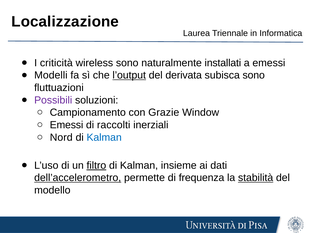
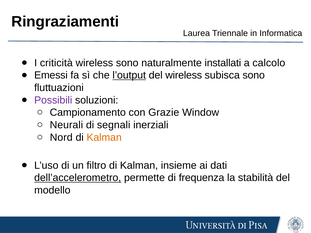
Localizzazione: Localizzazione -> Ringraziamenti (65, 22)
a emessi: emessi -> calcolo (269, 63)
Modelli: Modelli -> Emessi (51, 75)
del derivata: derivata -> wireless (184, 75)
Emessi: Emessi -> Neurali (66, 125)
raccolti: raccolti -> segnali (114, 125)
Kalman colour: blue -> orange (104, 138)
filtro underline: present -> none (96, 166)
stabilità underline: present -> none (256, 178)
